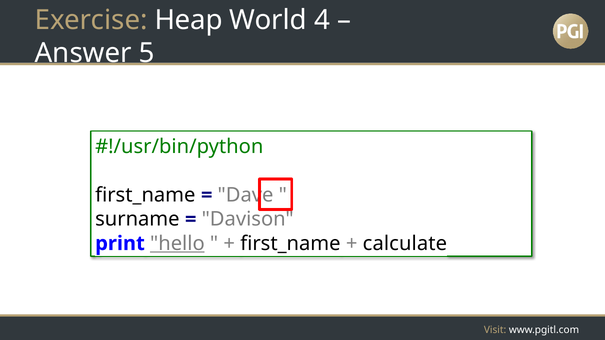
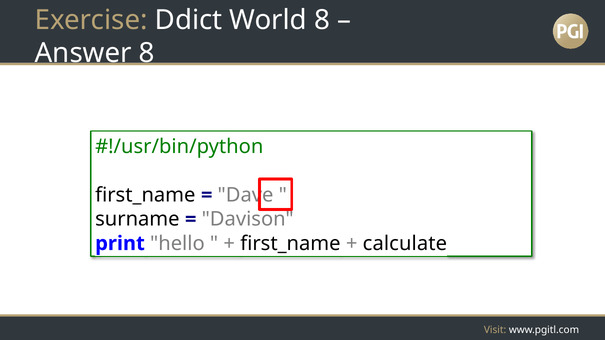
Heap: Heap -> Ddict (189, 20)
World 4: 4 -> 8 (322, 20)
Answer 5: 5 -> 8 (147, 53)
hello underline: present -> none (177, 244)
